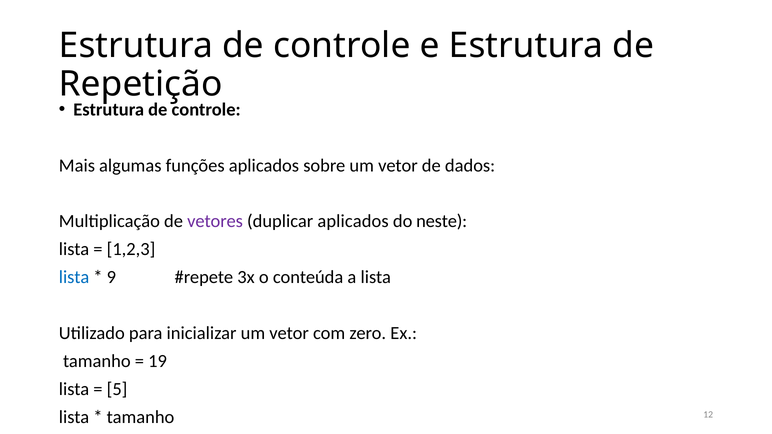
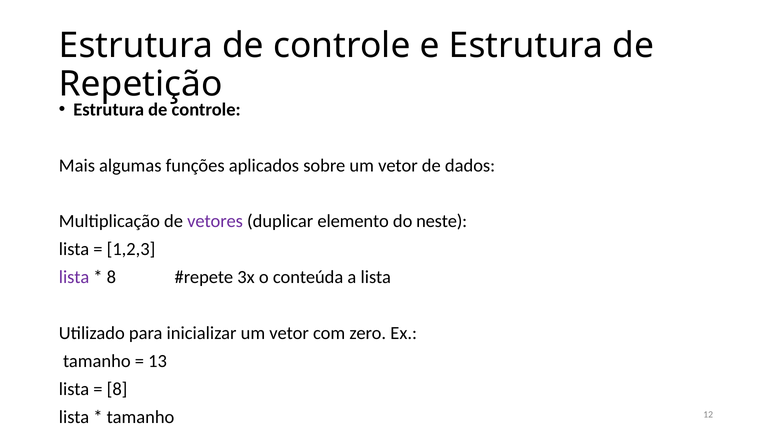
duplicar aplicados: aplicados -> elemento (353, 222)
lista colour: blue -> purple (74, 278)
9: 9 -> 8 (111, 278)
19: 19 -> 13 (158, 362)
5: 5 -> 8 (117, 390)
